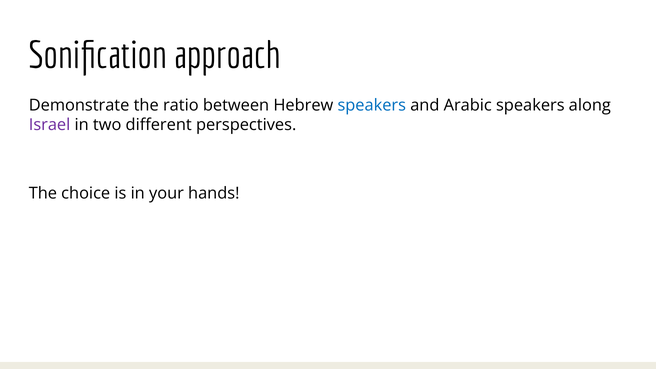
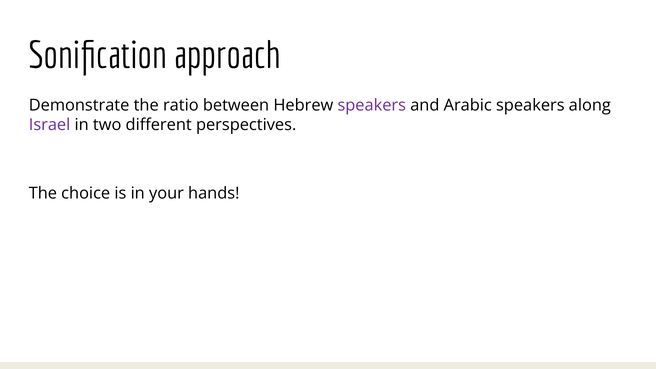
speakers colour: blue -> purple (372, 105)
